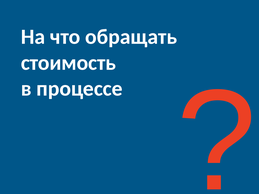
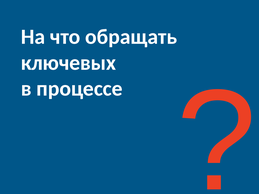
стоимость: стоимость -> ключевых (68, 63)
